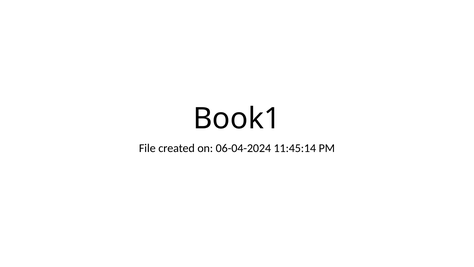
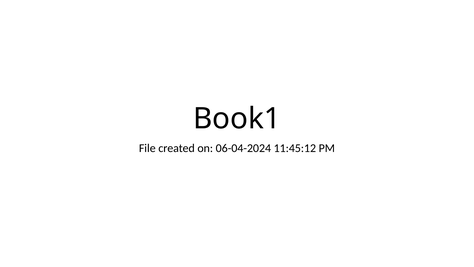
11:45:14: 11:45:14 -> 11:45:12 (295, 148)
